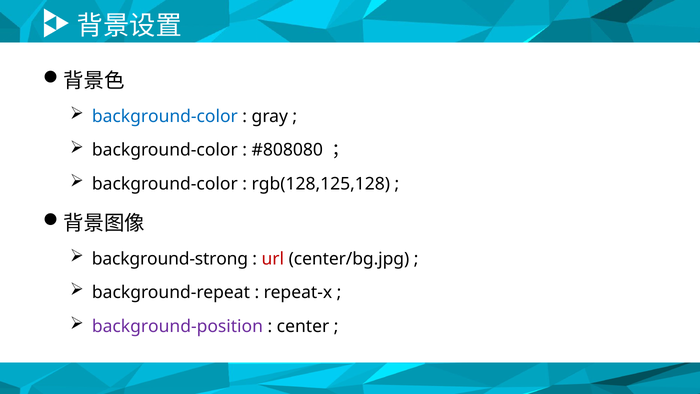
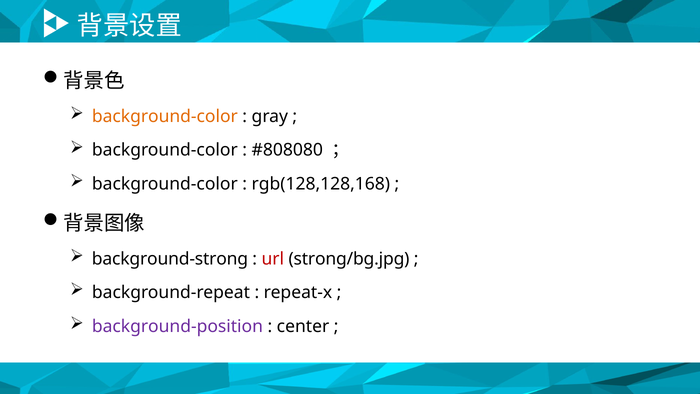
background-color colour: blue -> orange (165, 116)
rgb(128,125,128: rgb(128,125,128 -> rgb(128,128,168 (321, 184)
center/bg.jpg: center/bg.jpg -> strong/bg.jpg (349, 259)
